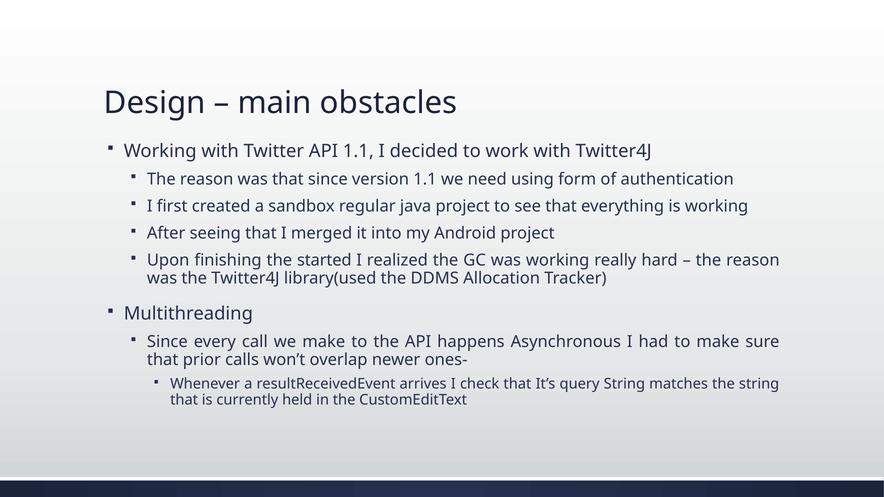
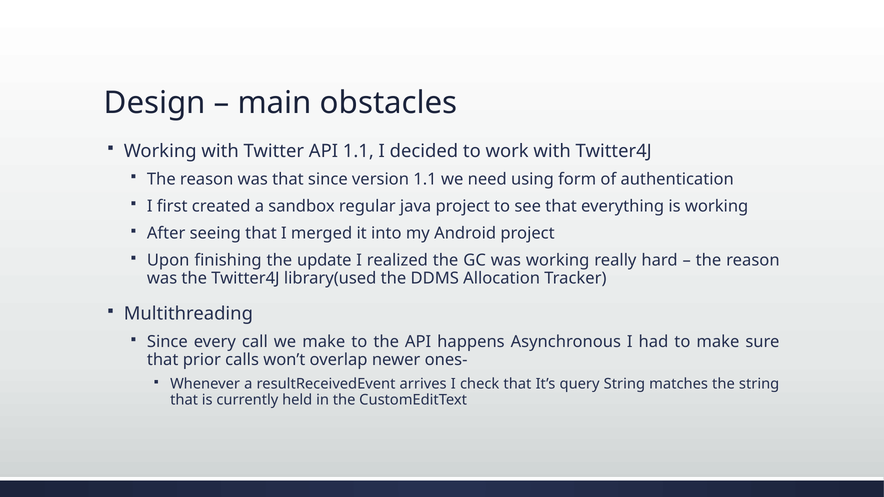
started: started -> update (324, 261)
